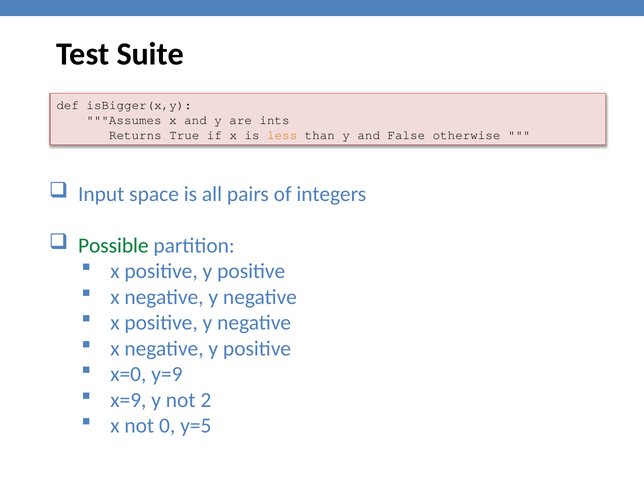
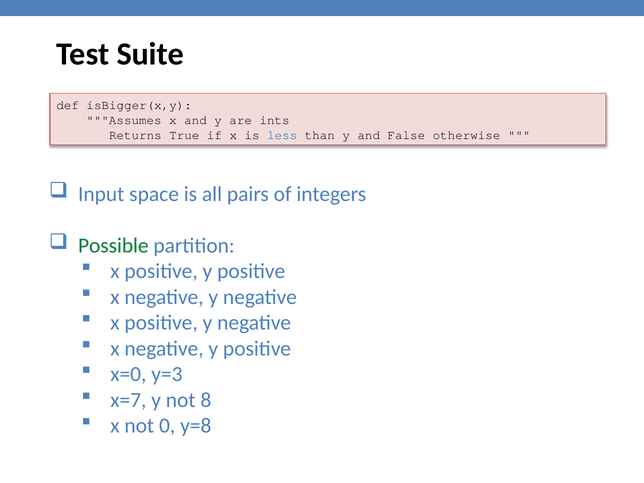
less colour: orange -> blue (282, 135)
y=9: y=9 -> y=3 (167, 374)
x=9: x=9 -> x=7 (128, 400)
2: 2 -> 8 (206, 400)
y=5: y=5 -> y=8 (196, 426)
